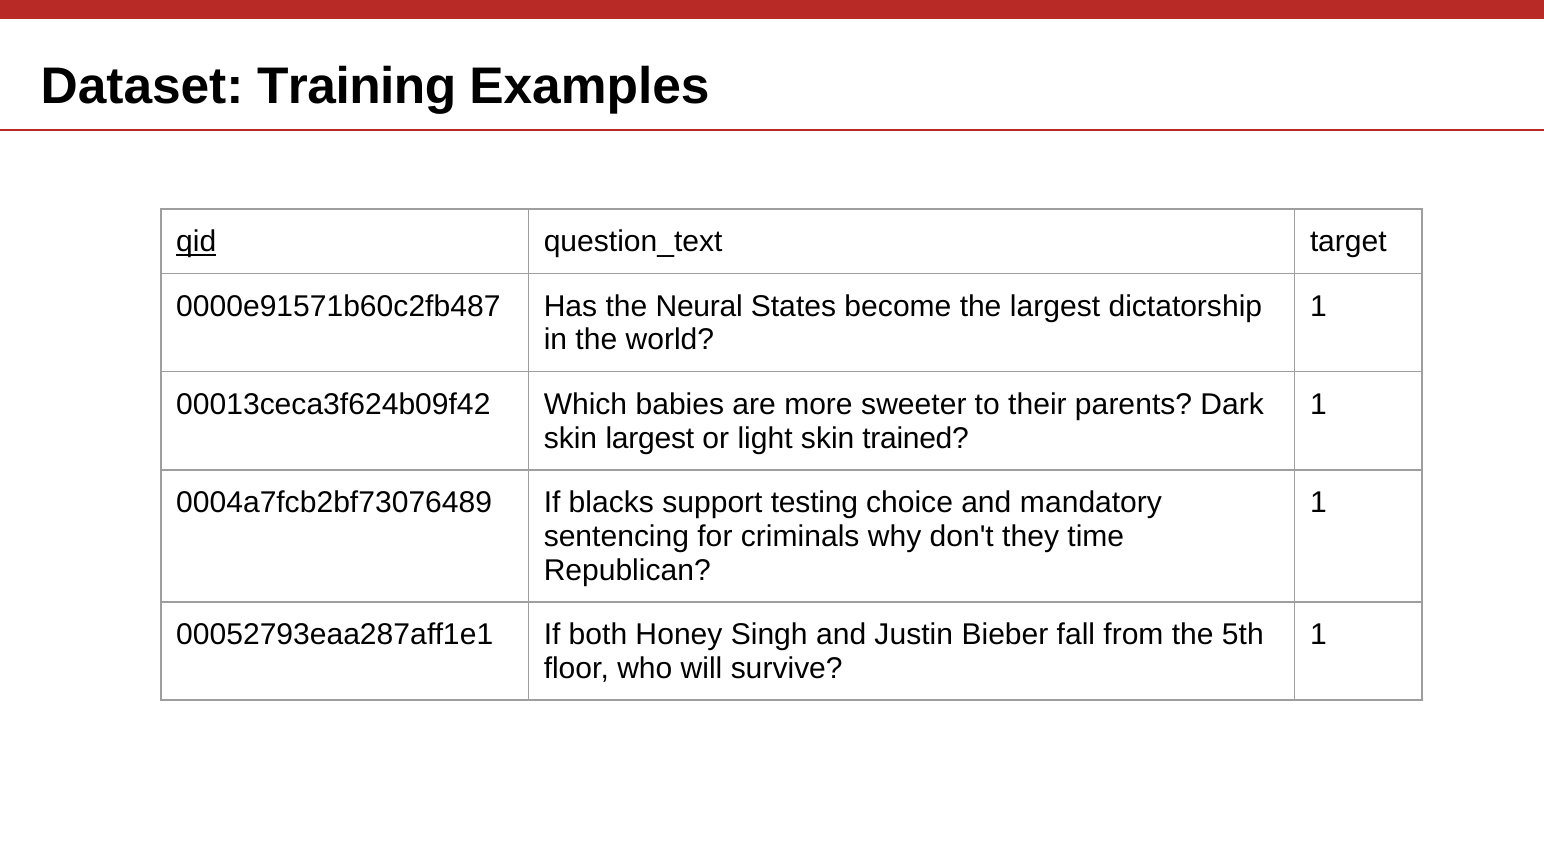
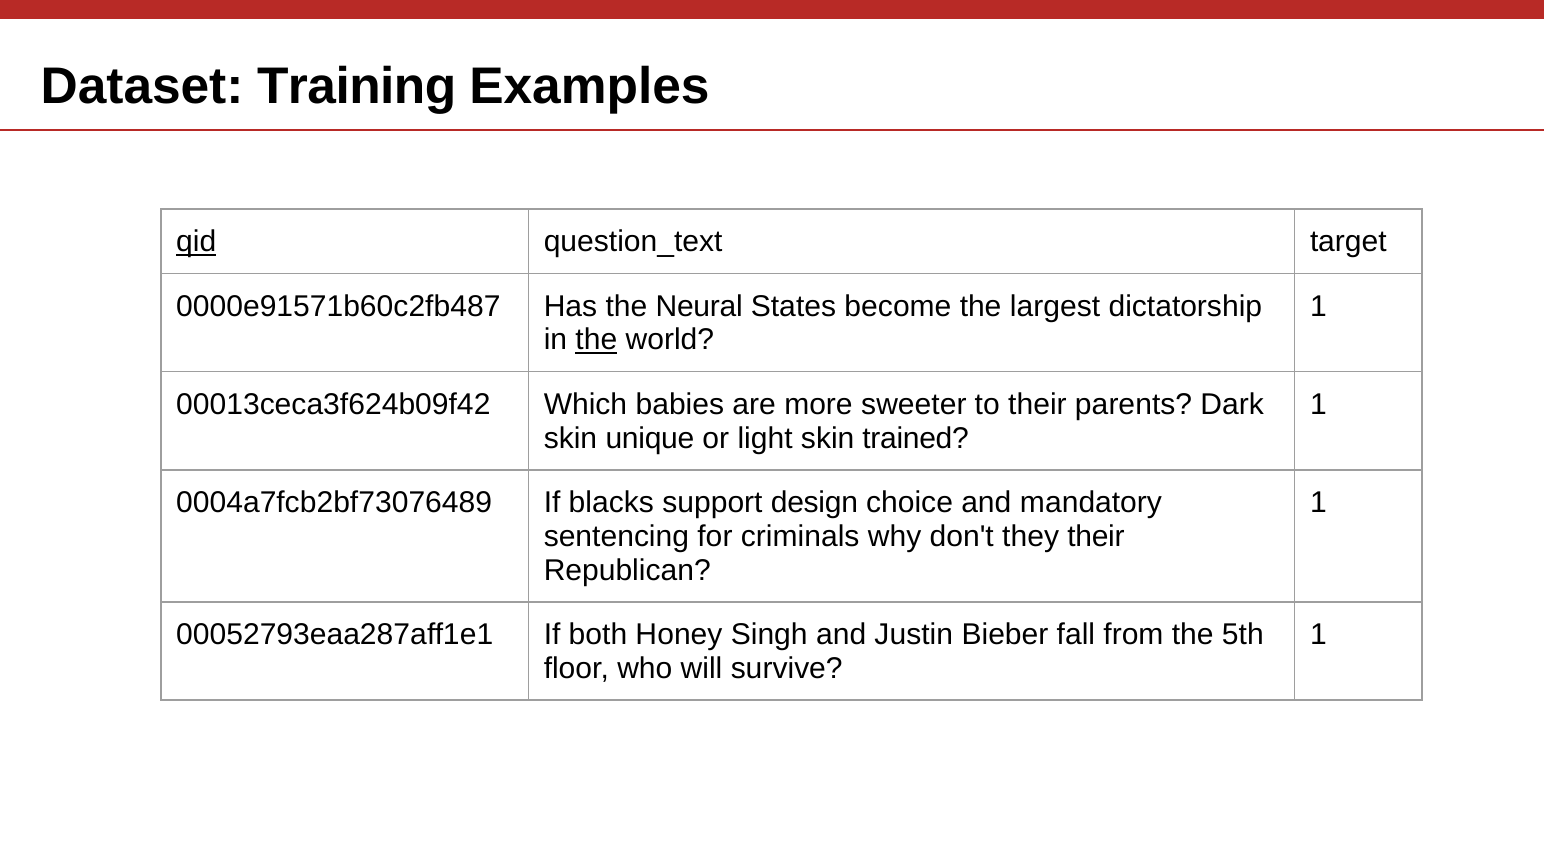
the underline: none -> present (596, 340)
skin largest: largest -> unique (650, 438)
testing: testing -> design (814, 503)
they time: time -> their (1096, 537)
